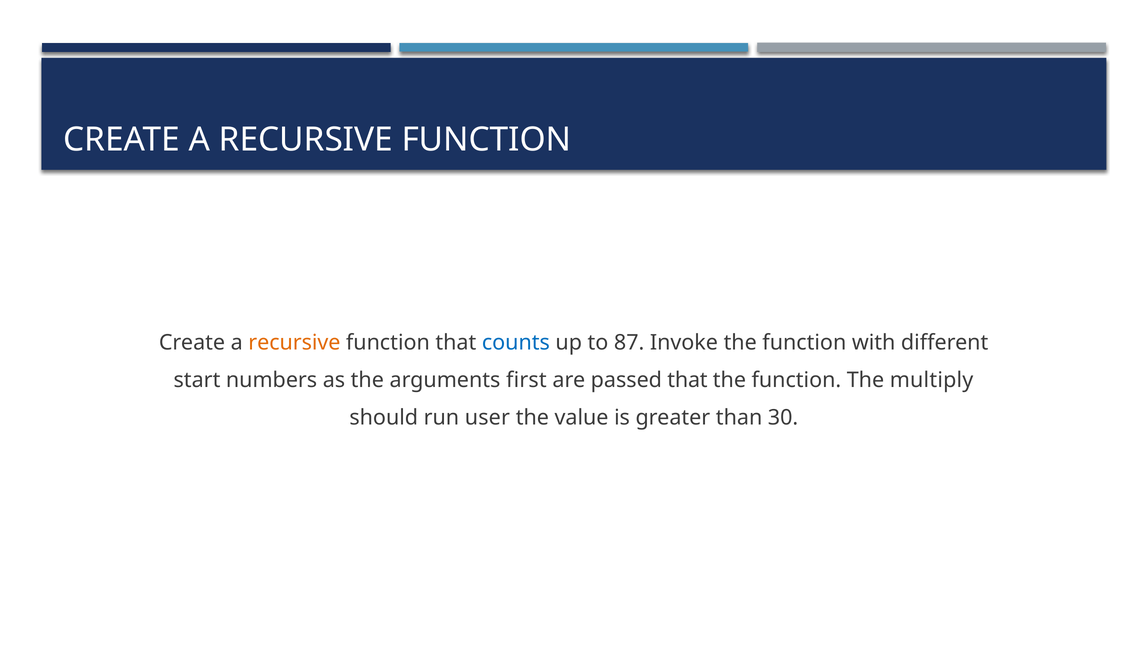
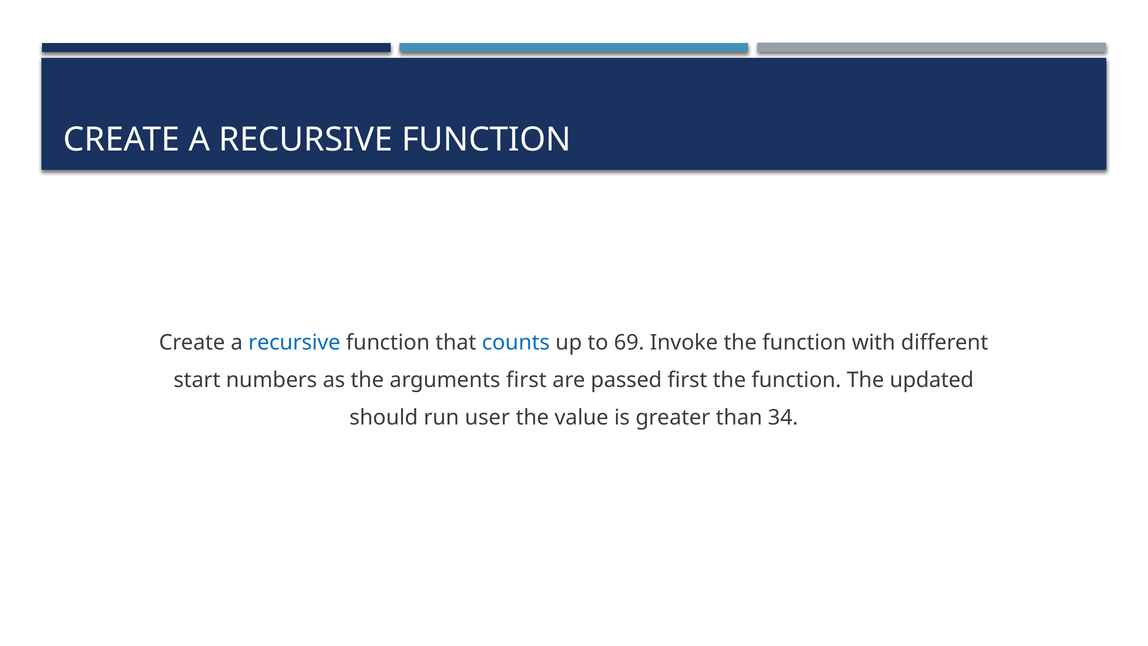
recursive colour: orange -> blue (294, 343)
87: 87 -> 69 (629, 343)
passed that: that -> first (687, 380)
multiply: multiply -> updated (932, 380)
30: 30 -> 34 (783, 417)
